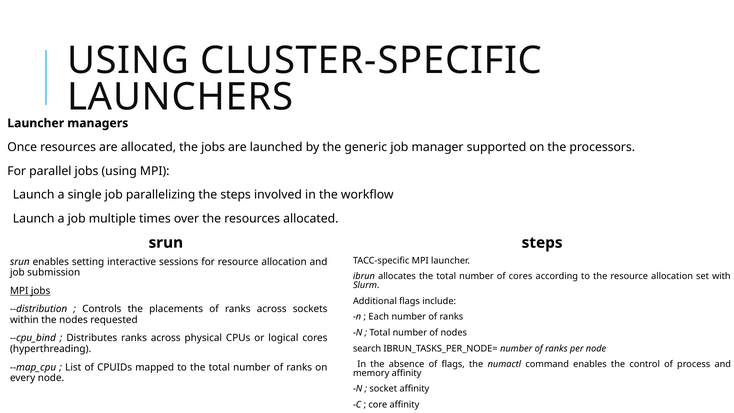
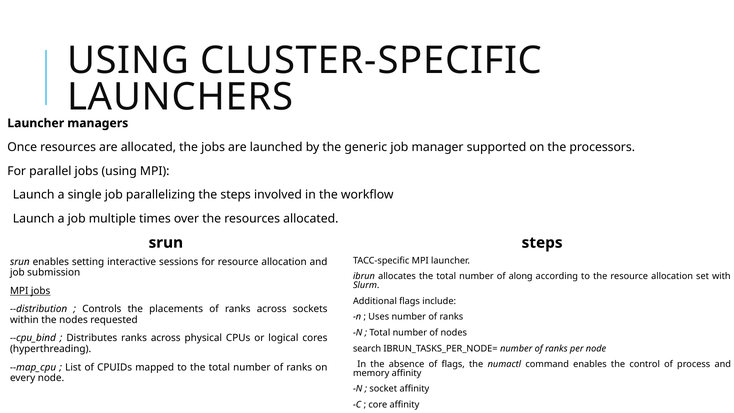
of cores: cores -> along (521, 276)
Each: Each -> Uses (379, 317)
